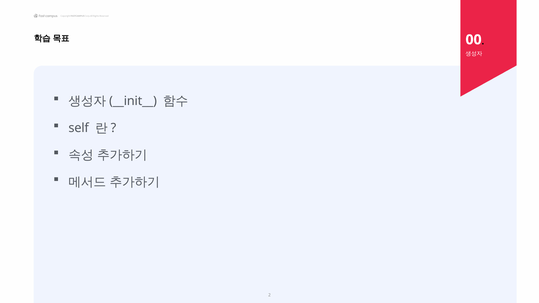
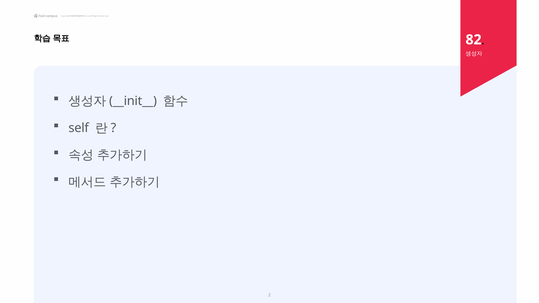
00: 00 -> 82 (474, 40)
